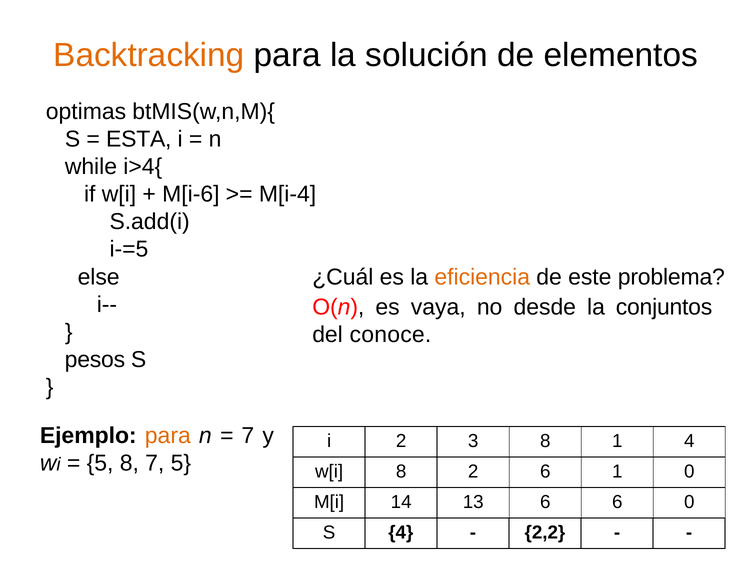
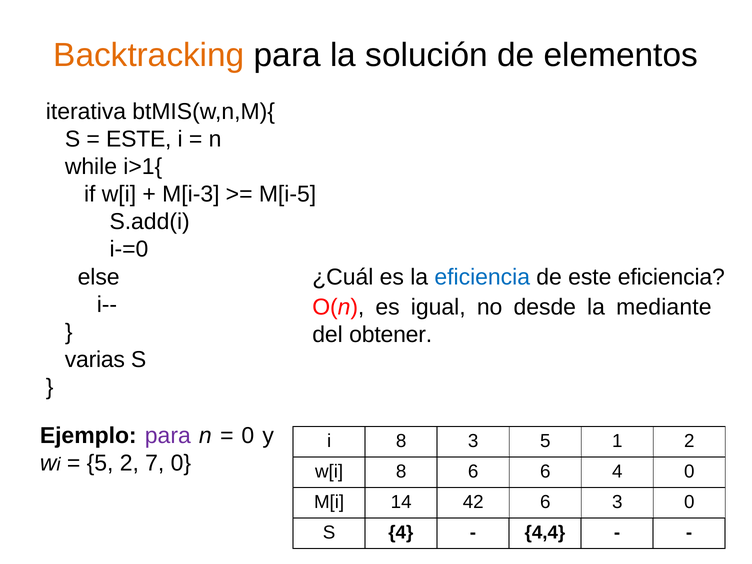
optimas: optimas -> iterativa (86, 112)
ESTA: ESTA -> ESTE (139, 139)
i>4{: i>4{ -> i>1{ (143, 167)
M[i-6: M[i-6 -> M[i-3 (191, 194)
M[i-4: M[i-4 -> M[i-5 (288, 194)
i-=5: i-=5 -> i-=0 (129, 249)
eficiencia colour: orange -> blue (482, 277)
este problema: problema -> eficiencia (671, 277)
vaya: vaya -> igual (438, 307)
conjuntos: conjuntos -> mediante (664, 307)
conoce: conoce -> obtener (391, 335)
pesos: pesos -> varias (95, 360)
para colour: orange -> purple (168, 436)
7: 7 -> 0 (248, 436)
i 2: 2 -> 8 (401, 441)
3 8: 8 -> 5 (545, 441)
1 4: 4 -> 2 (689, 441)
5 8: 8 -> 2 (129, 463)
7 5: 5 -> 0 (181, 463)
8 2: 2 -> 6 (473, 472)
6 1: 1 -> 4 (617, 472)
13: 13 -> 42 (473, 502)
6 6: 6 -> 3 (617, 502)
2,2: 2,2 -> 4,4 (545, 532)
